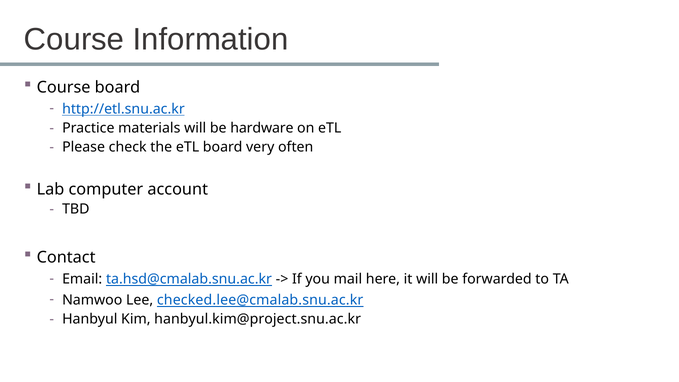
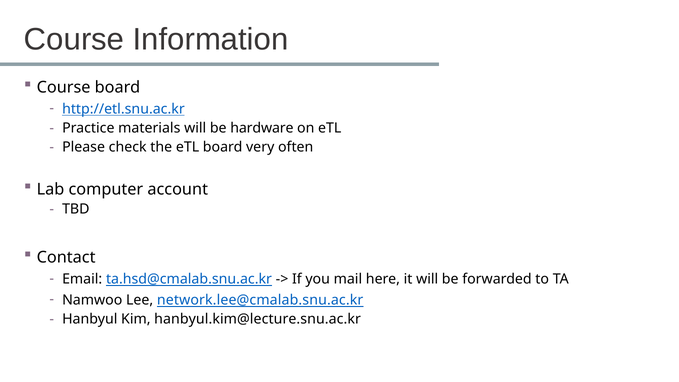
checked.lee@cmalab.snu.ac.kr: checked.lee@cmalab.snu.ac.kr -> network.lee@cmalab.snu.ac.kr (260, 300)
hanbyul.kim@project.snu.ac.kr: hanbyul.kim@project.snu.ac.kr -> hanbyul.kim@lecture.snu.ac.kr (258, 319)
